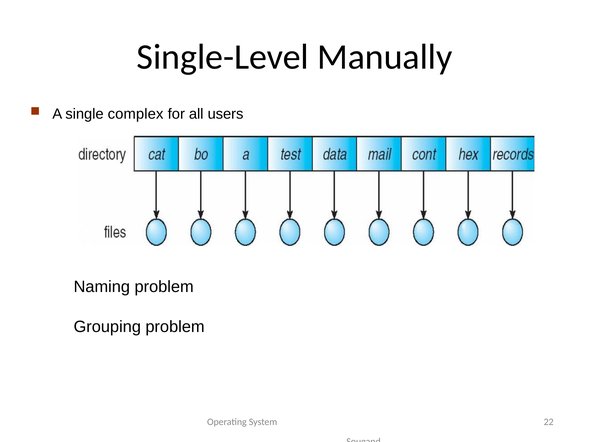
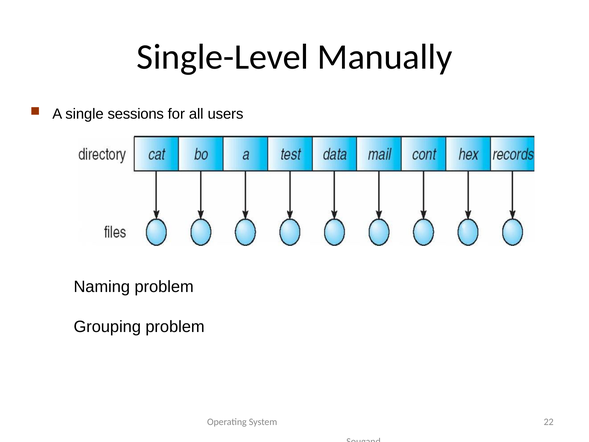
complex: complex -> sessions (136, 114)
